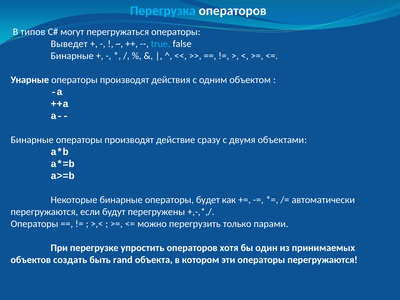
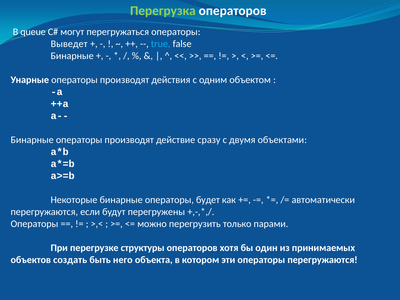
Перегрузка colour: light blue -> light green (163, 11)
типов: типов -> queue (33, 32)
упростить: упростить -> структуры (143, 248)
rand: rand -> него (123, 260)
